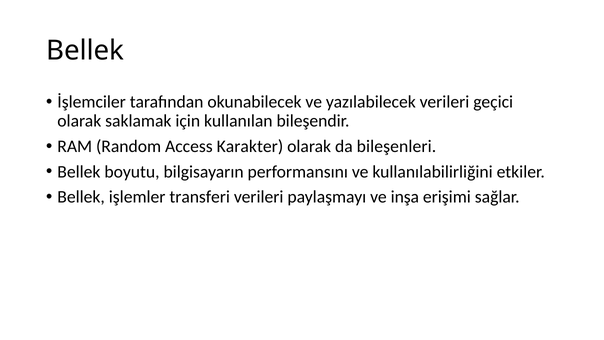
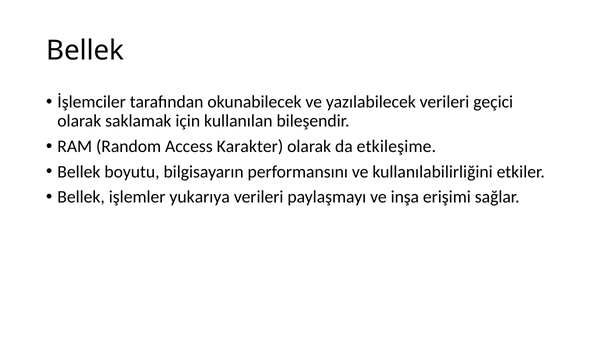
bileşenleri: bileşenleri -> etkileşime (396, 146)
transferi: transferi -> yukarıya (200, 197)
